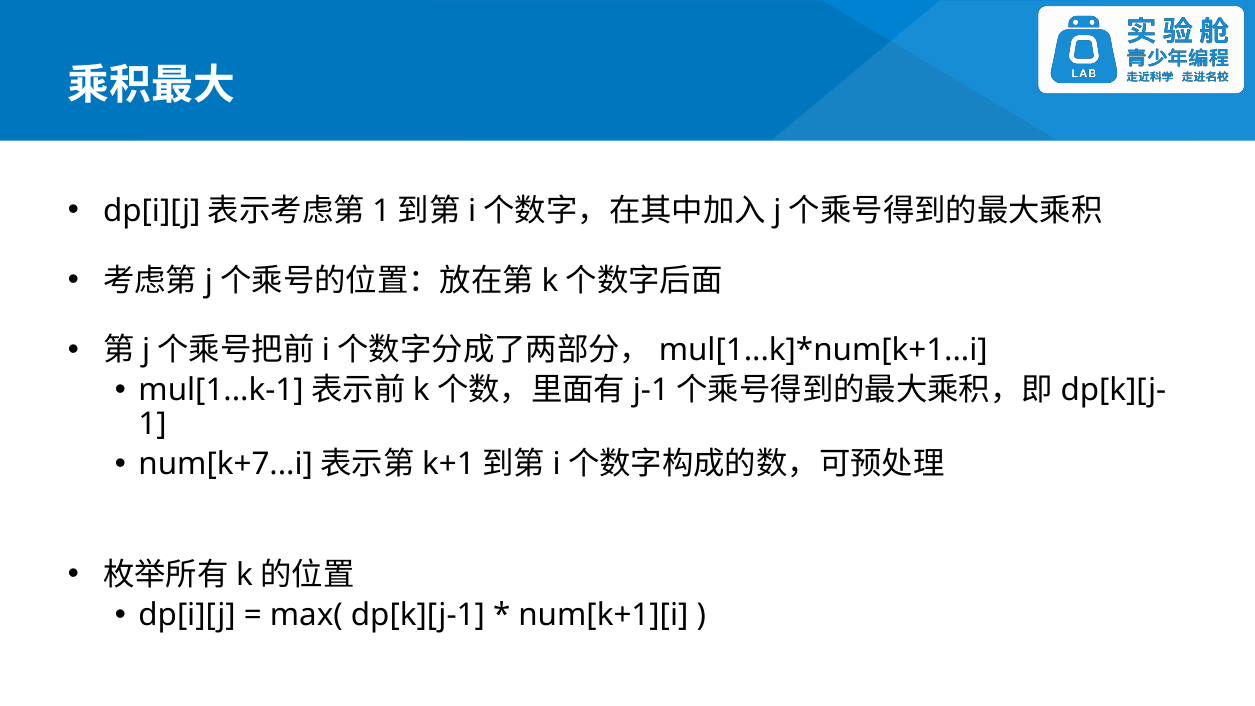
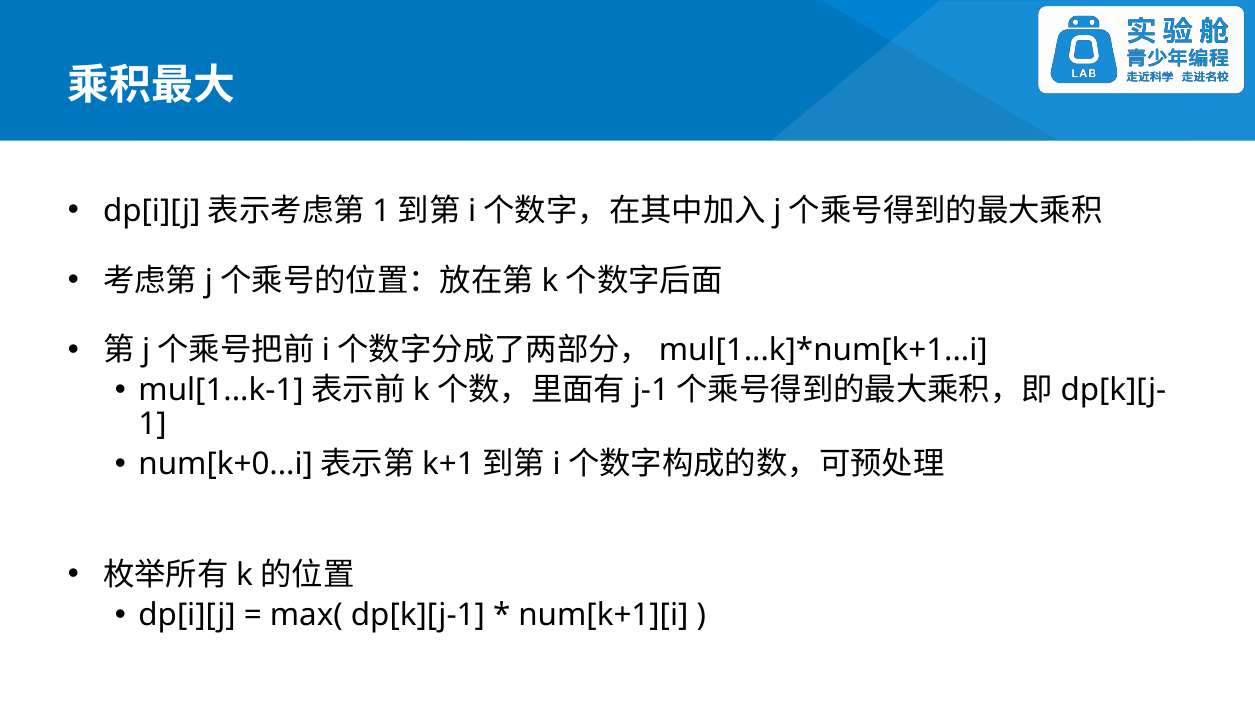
num[k+7...i: num[k+7...i -> num[k+0...i (226, 465)
